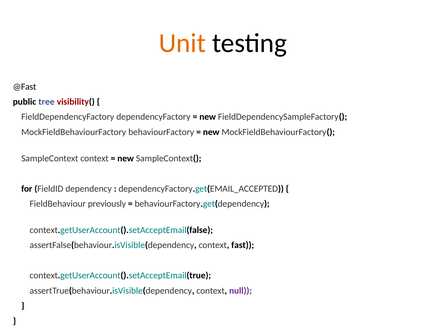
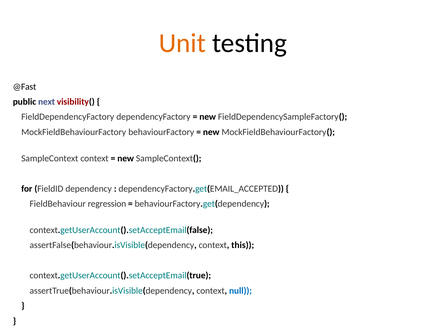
tree: tree -> next (47, 102)
previously: previously -> regression (107, 203)
fast: fast -> this (243, 245)
null colour: purple -> blue (241, 290)
